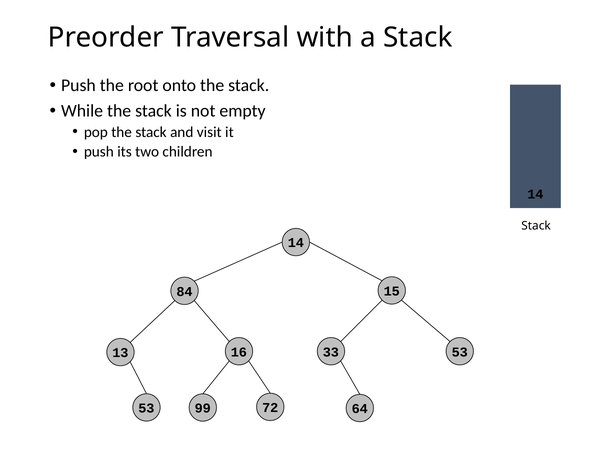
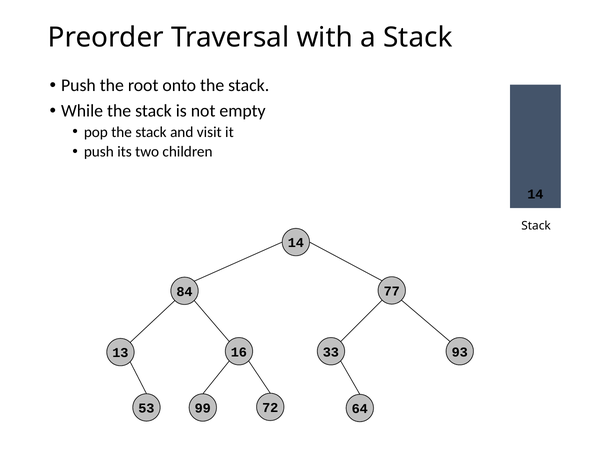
15: 15 -> 77 (392, 291)
33 53: 53 -> 93 (460, 352)
